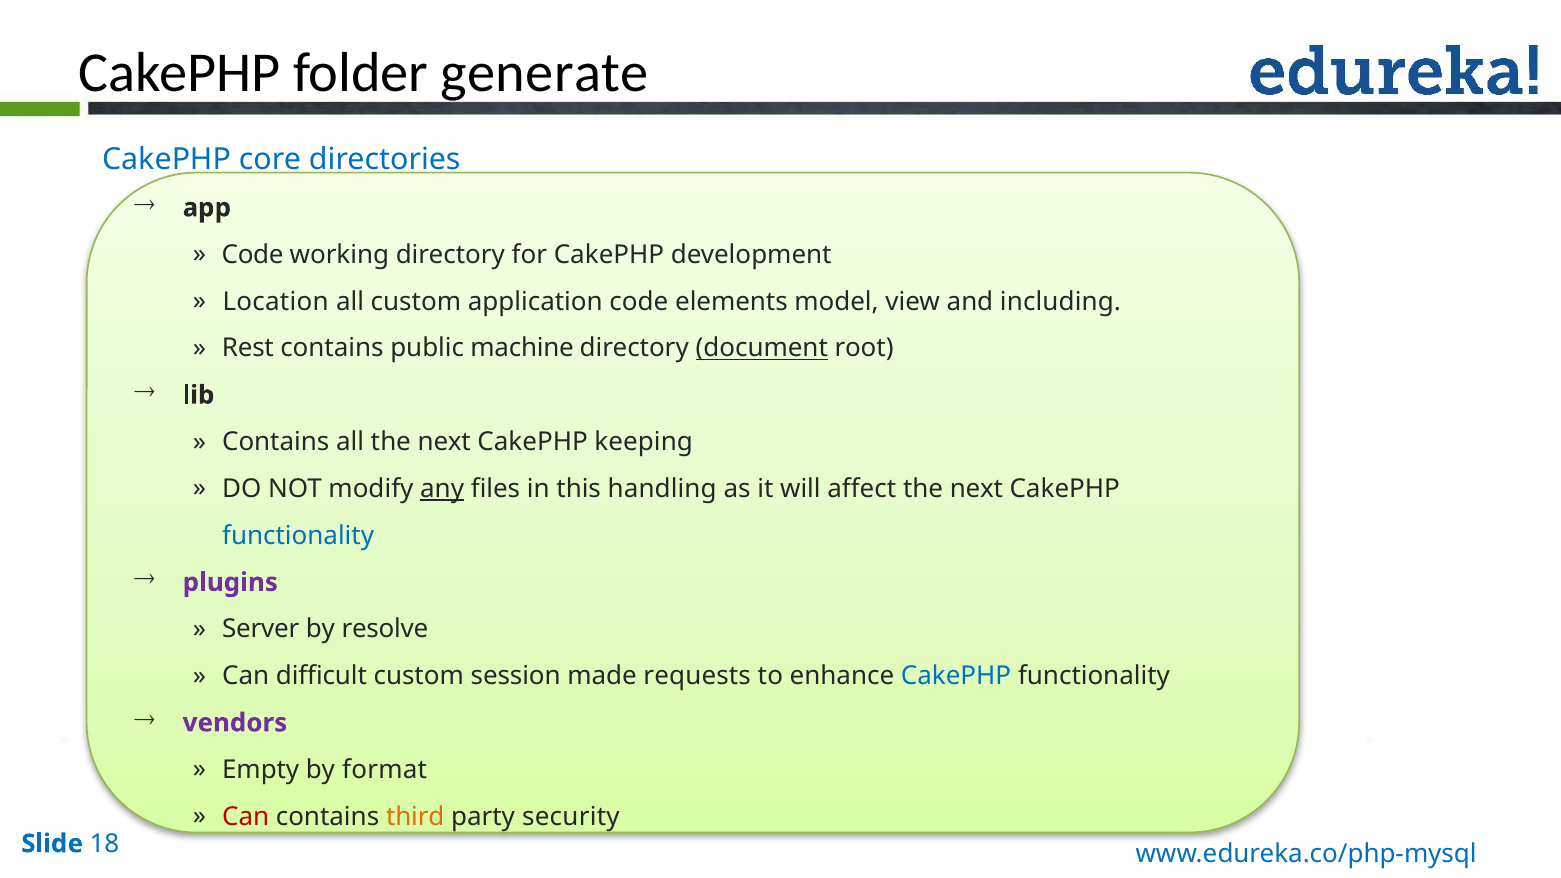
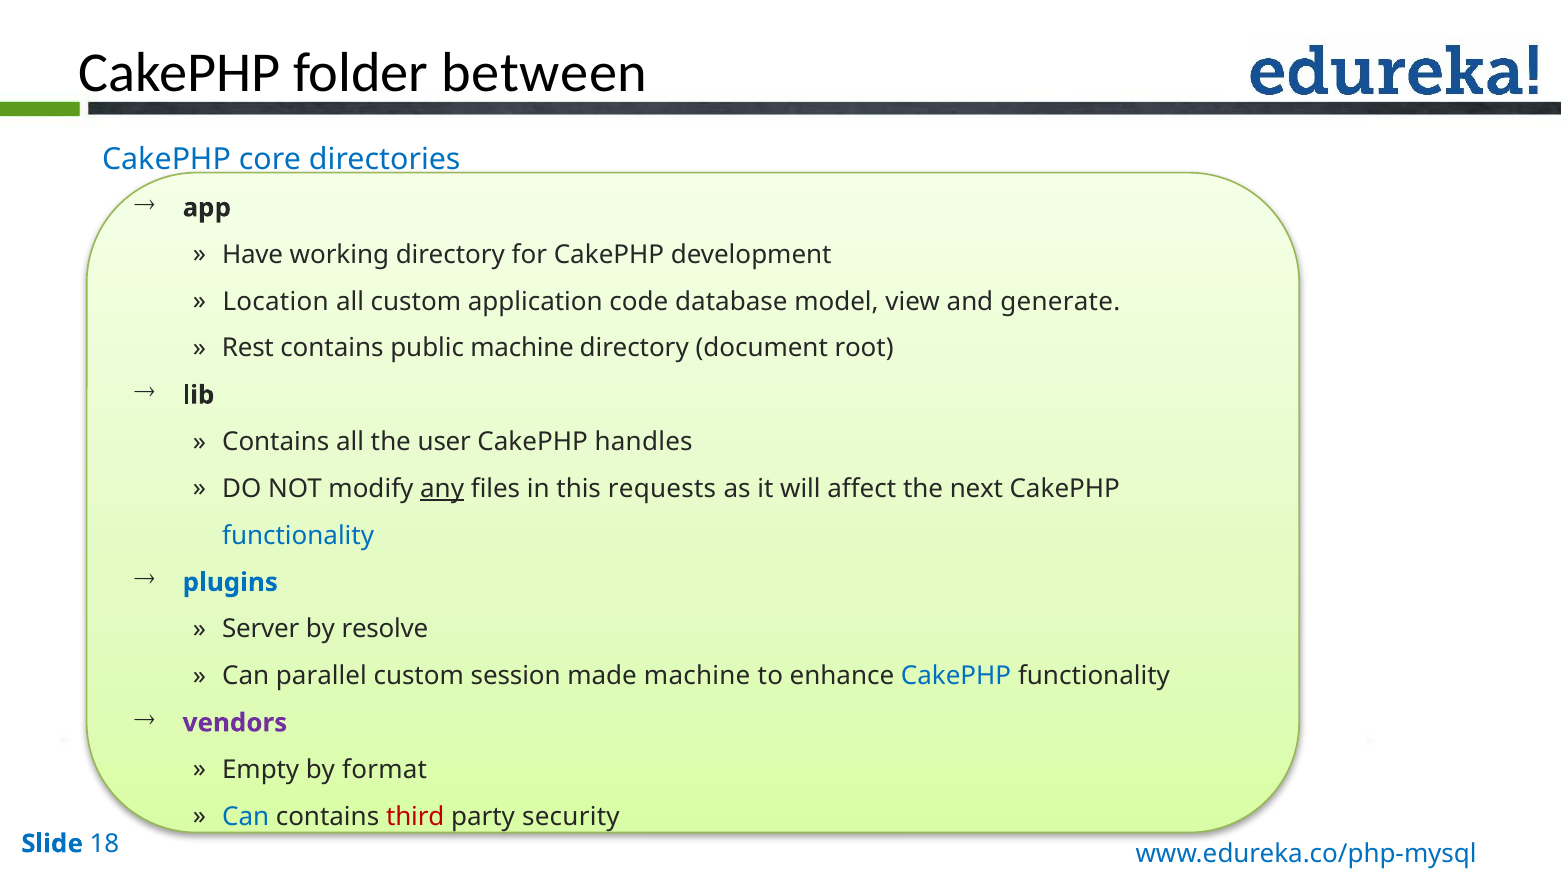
generate: generate -> between (545, 73)
Code: Code -> Have (253, 255)
elements: elements -> database (731, 301)
including: including -> generate (1060, 301)
document underline: present -> none (762, 348)
all the next: next -> user (444, 442)
keeping: keeping -> handles (644, 442)
handling: handling -> requests (662, 489)
plugins colour: purple -> blue (230, 582)
difficult: difficult -> parallel (321, 676)
made requests: requests -> machine (697, 676)
Can colour: red -> blue (246, 817)
third colour: orange -> red (415, 817)
